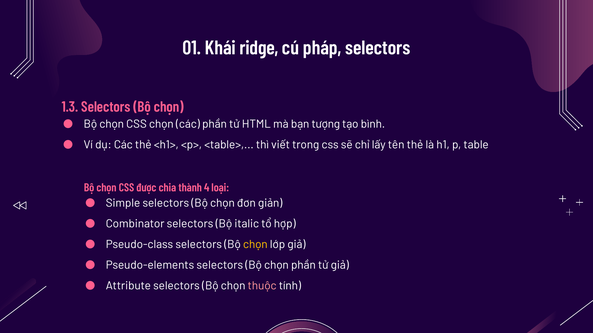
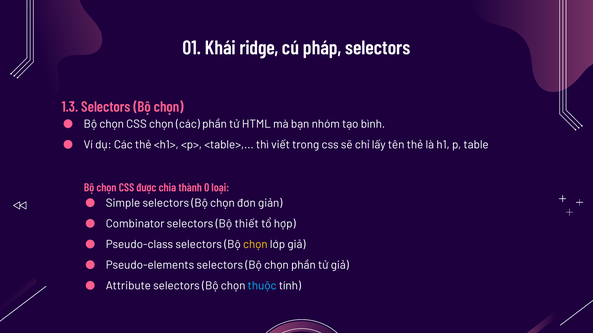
tượng: tượng -> nhóm (326, 124)
4: 4 -> 0 (207, 188)
italic: italic -> thiết (247, 224)
thuộc colour: pink -> light blue (262, 286)
